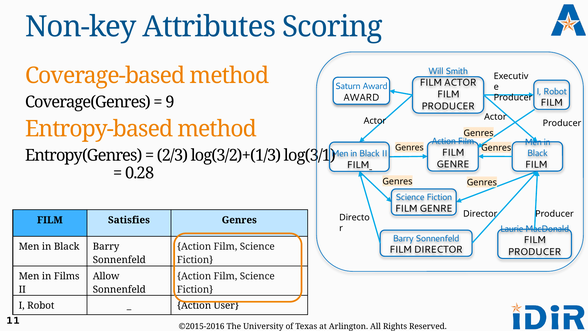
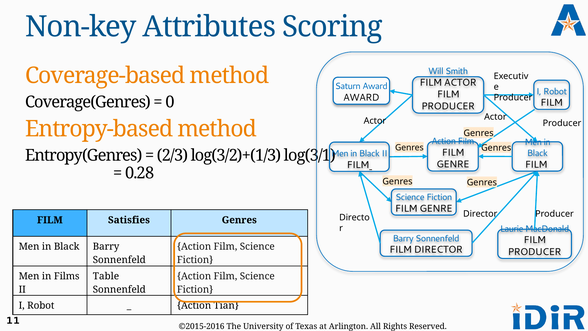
9: 9 -> 0 (170, 102)
Allow: Allow -> Table (106, 276)
User: User -> Tian (226, 305)
